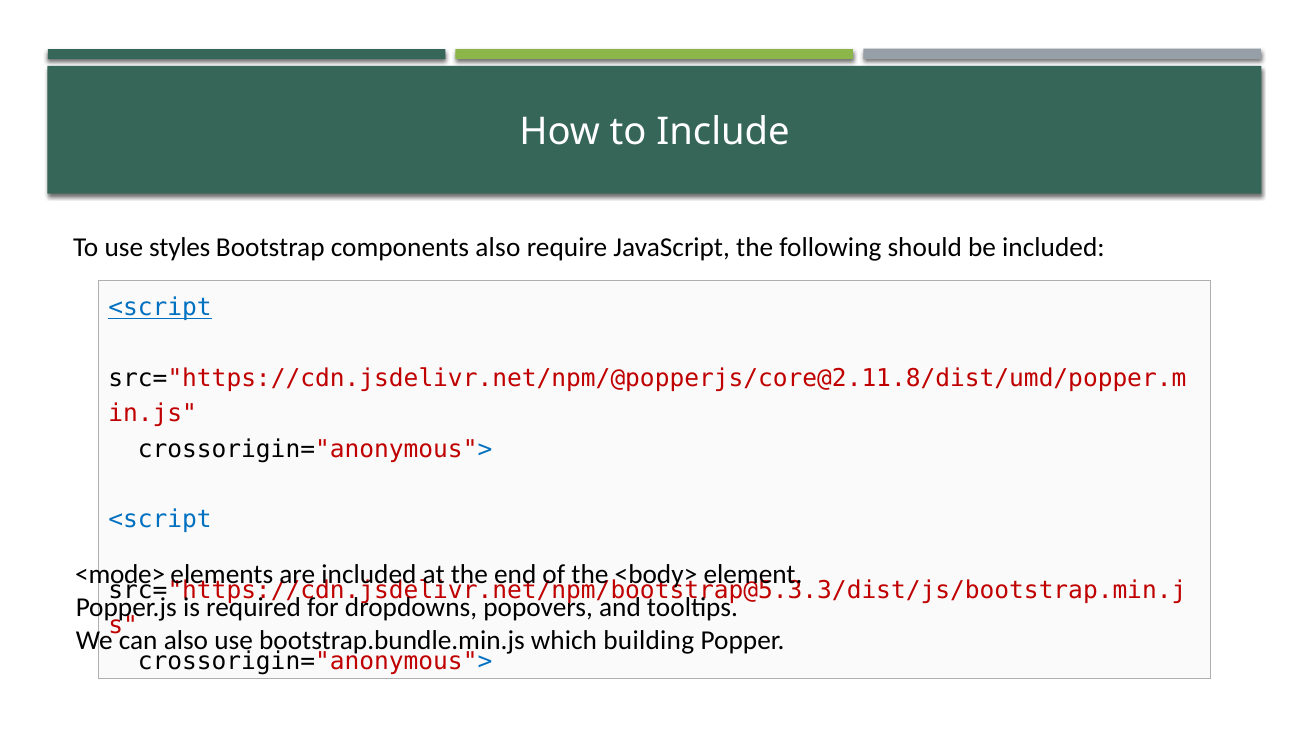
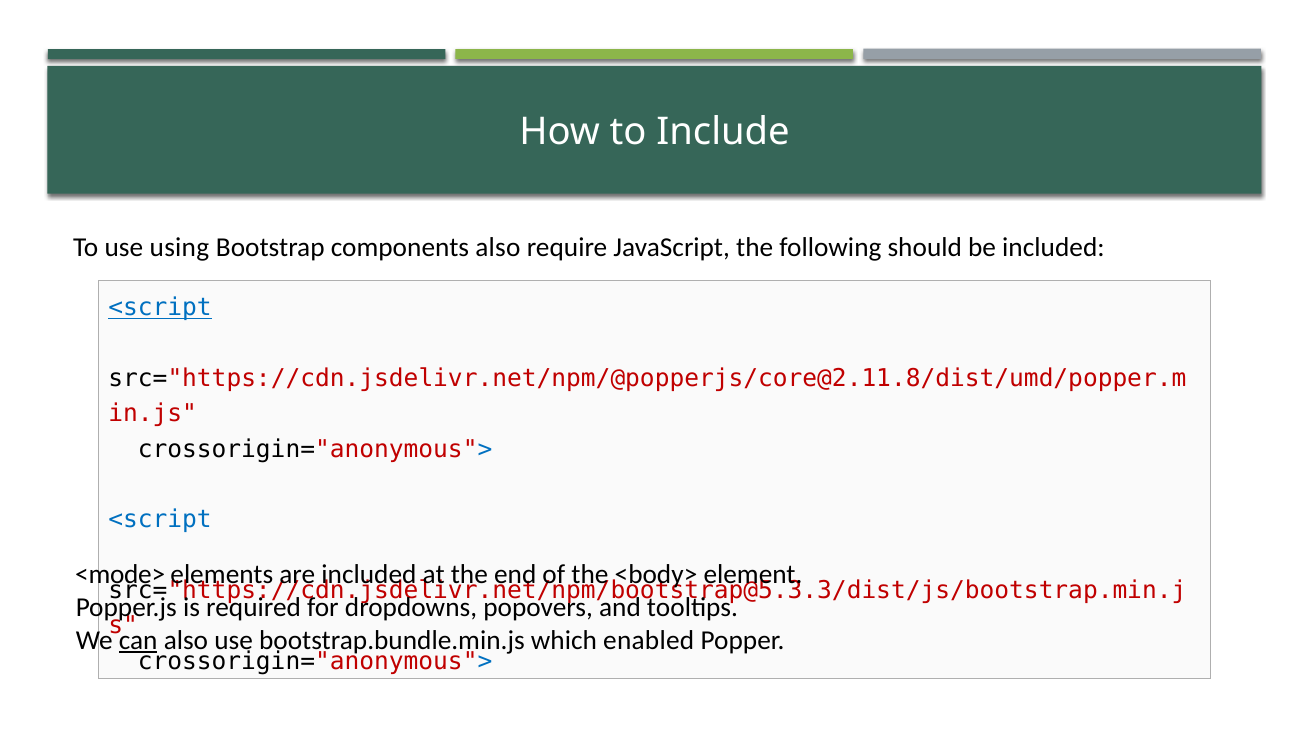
styles: styles -> using (179, 247)
can underline: none -> present (138, 640)
building: building -> enabled (649, 640)
